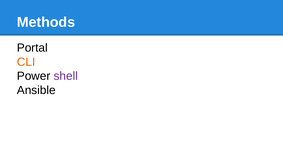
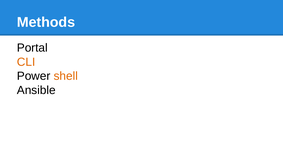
shell colour: purple -> orange (66, 76)
